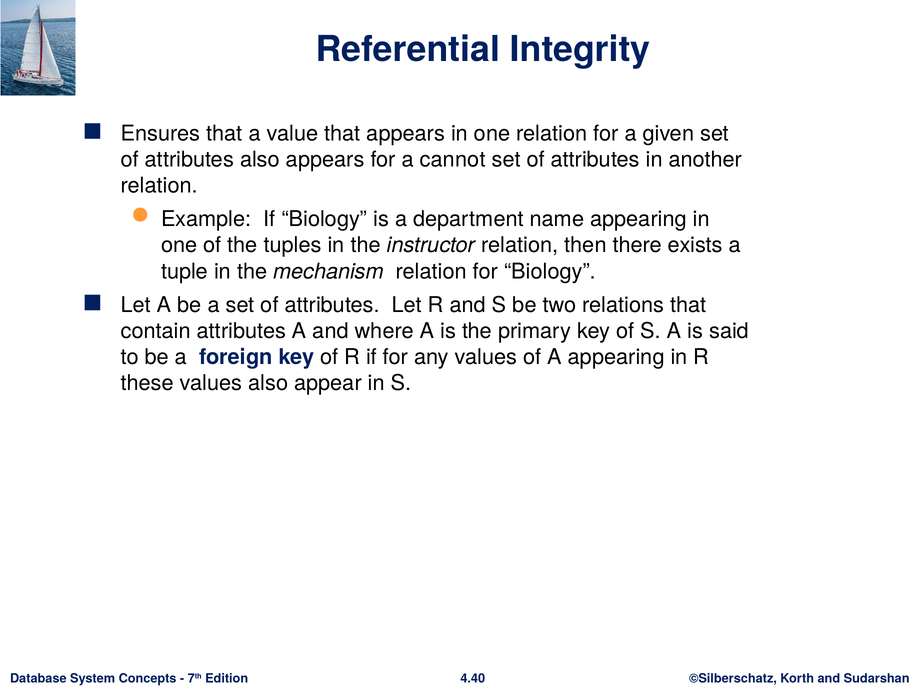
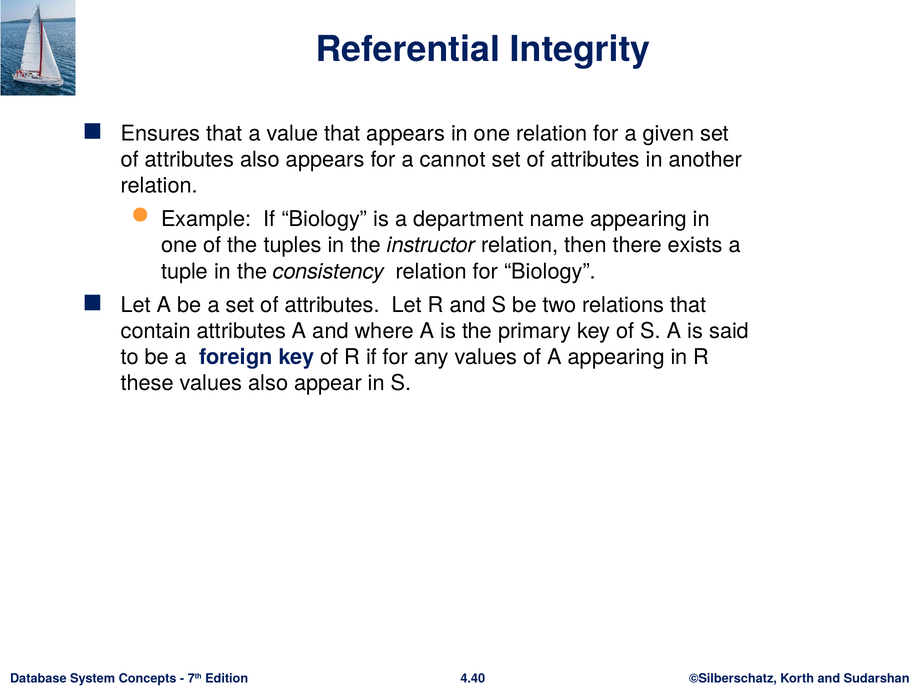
mechanism: mechanism -> consistency (329, 271)
